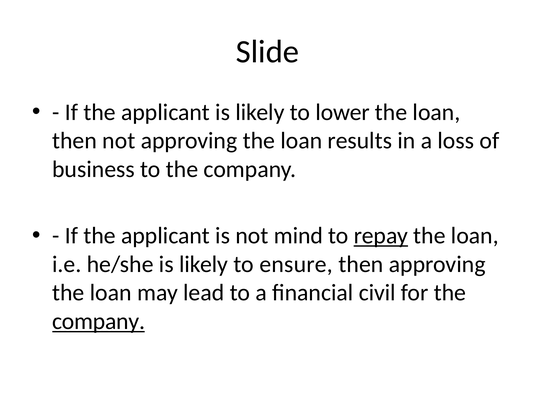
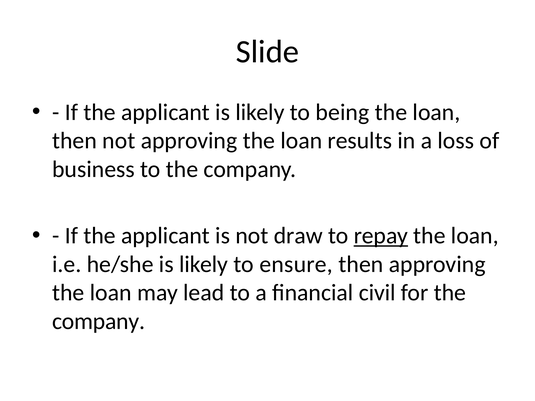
lower: lower -> being (342, 112)
mind: mind -> draw (298, 236)
company underline: present -> none (99, 322)
